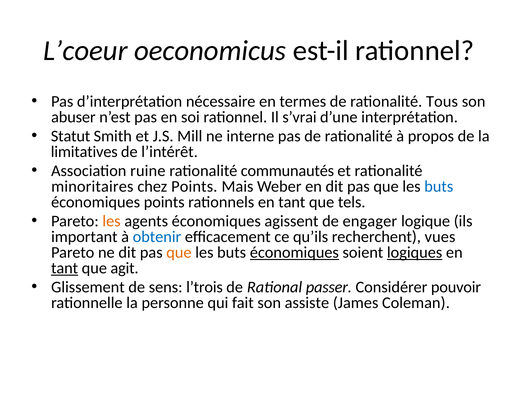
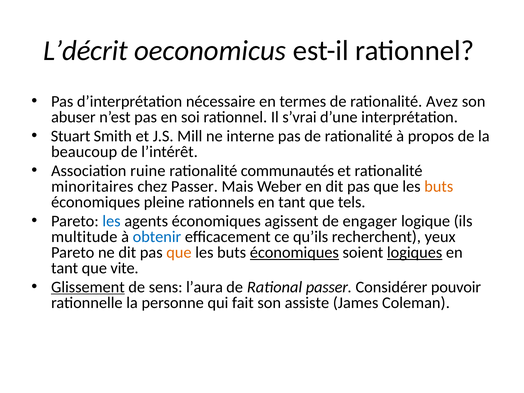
L’coeur: L’coeur -> L’décrit (85, 51)
Tous: Tous -> Avez (442, 101)
Statut: Statut -> Stuart (71, 136)
limitatives: limitatives -> beaucoup (84, 152)
chez Points: Points -> Passer (194, 186)
buts colour: blue -> orange (439, 186)
économiques points: points -> pleine (164, 202)
les colour: orange -> blue (111, 221)
important: important -> multitude (84, 237)
vues: vues -> yeux (440, 237)
tant underline: present -> none (65, 268)
agit: agit -> vite (125, 268)
Glissement underline: none -> present (88, 287)
l’trois: l’trois -> l’aura (204, 287)
